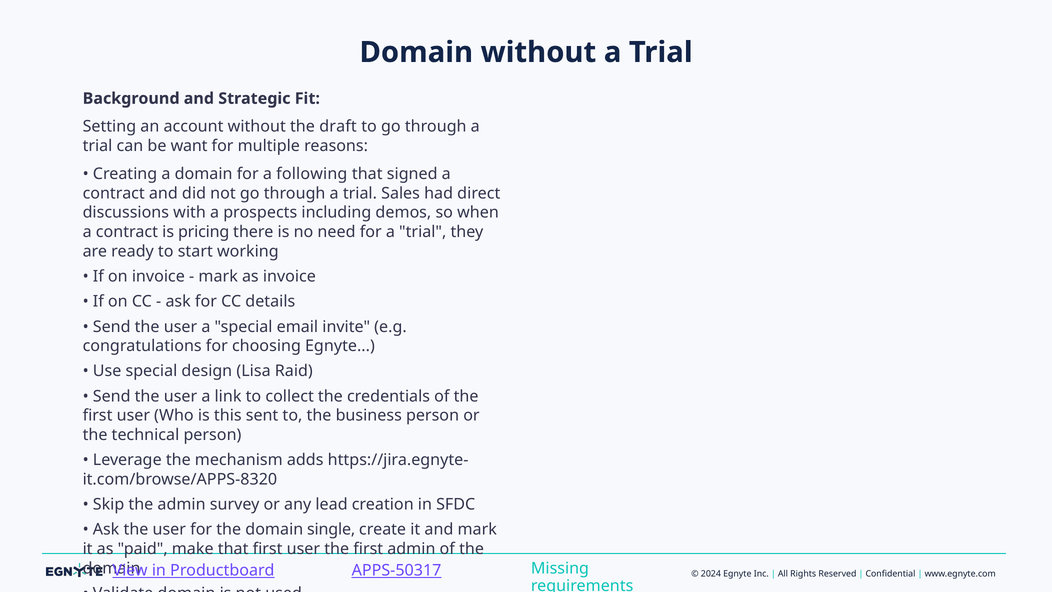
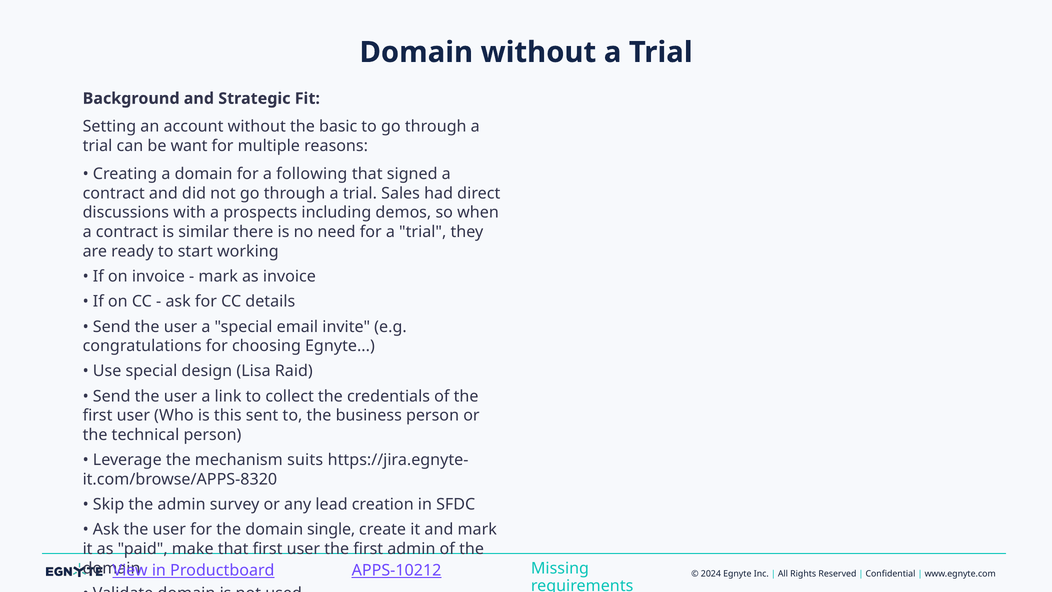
draft: draft -> basic (338, 127)
pricing: pricing -> similar (204, 232)
adds: adds -> suits (305, 460)
APPS-50317: APPS-50317 -> APPS-10212 (397, 570)
